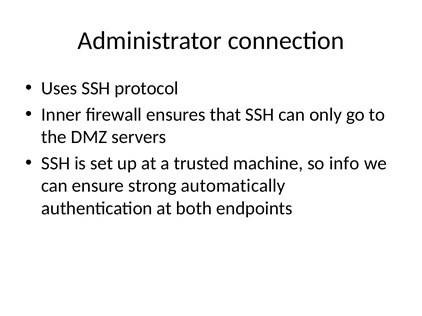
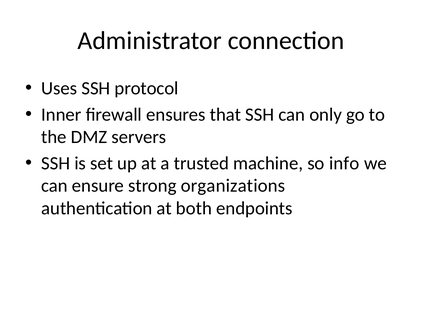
automatically: automatically -> organizations (233, 186)
